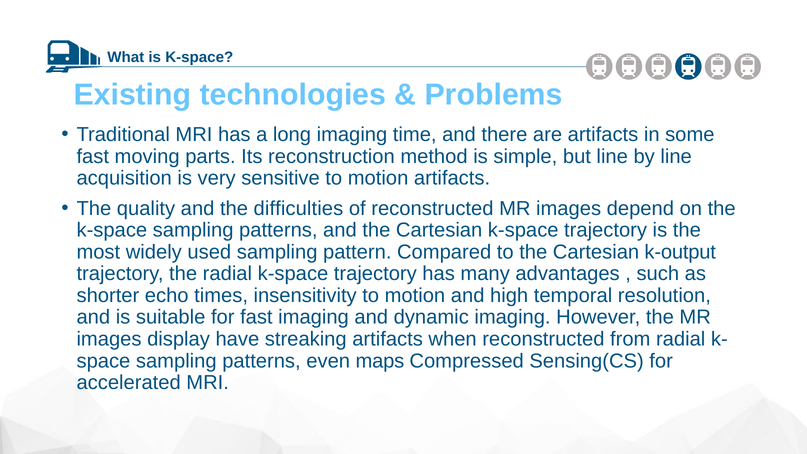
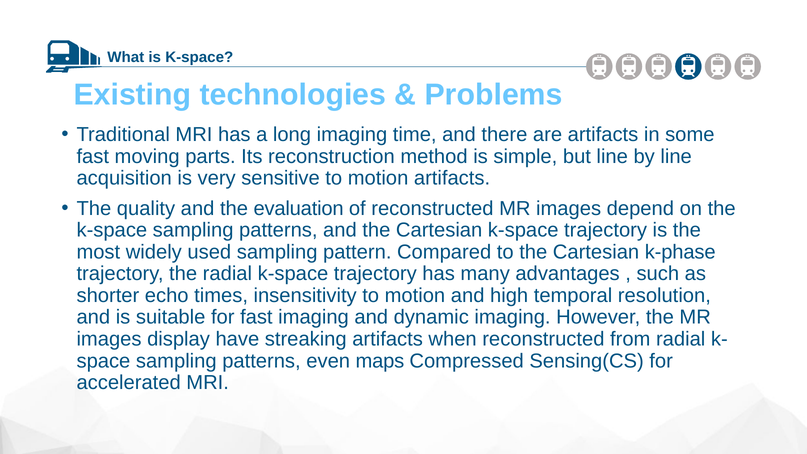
difficulties: difficulties -> evaluation (299, 208)
k-output: k-output -> k-phase (680, 252)
